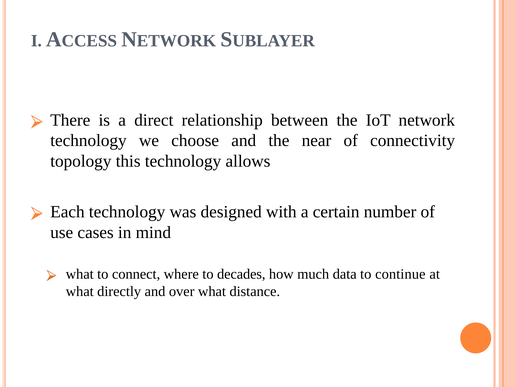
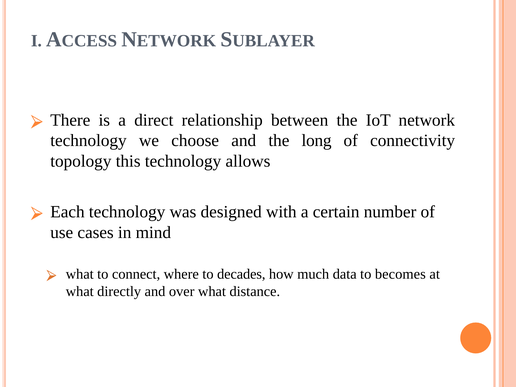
near: near -> long (317, 141)
continue: continue -> becomes (400, 274)
